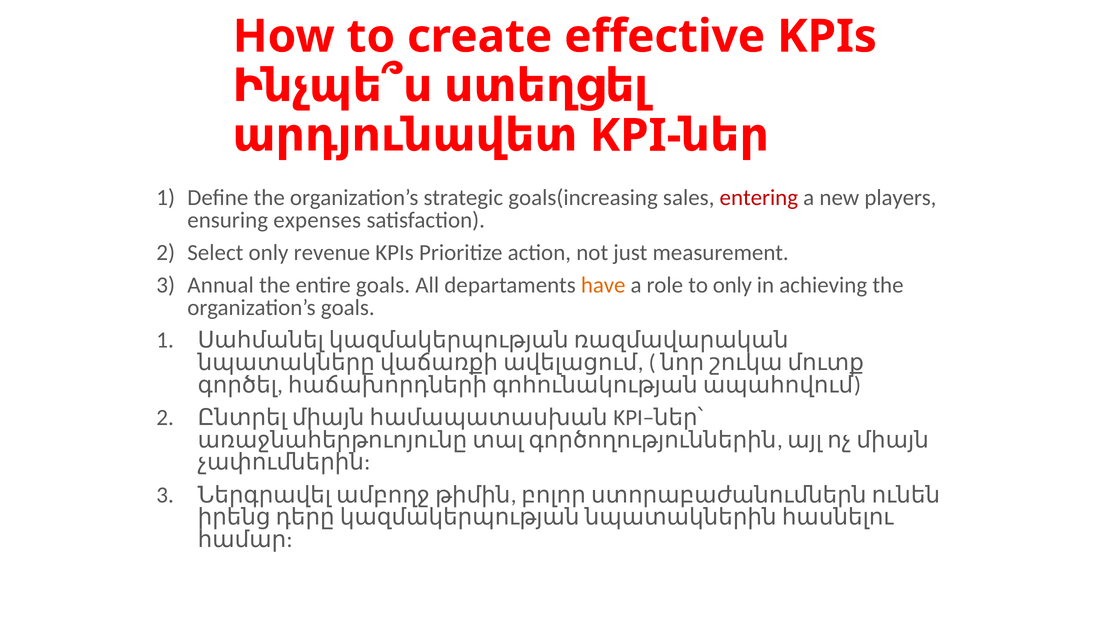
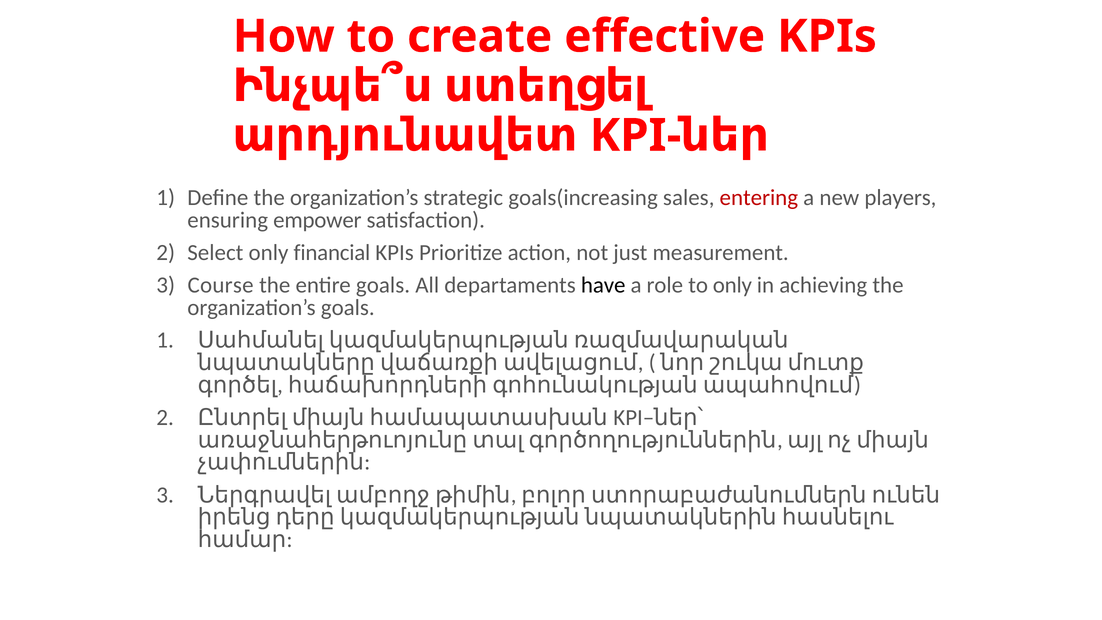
expenses: expenses -> empower (317, 220)
revenue: revenue -> financial (332, 253)
Annual: Annual -> Course (221, 285)
have colour: orange -> black (603, 285)
